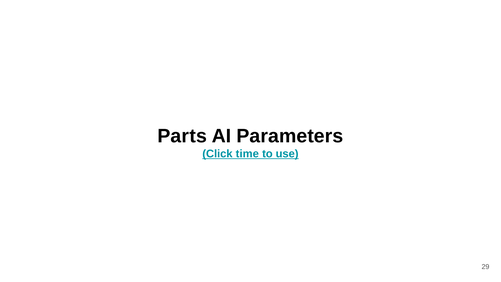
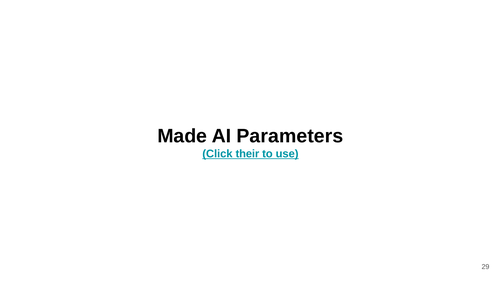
Parts: Parts -> Made (182, 136)
time: time -> their (247, 154)
